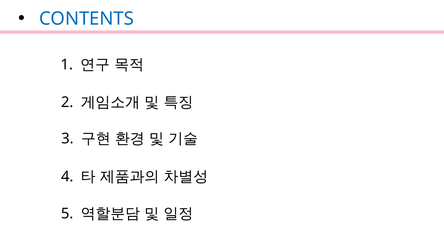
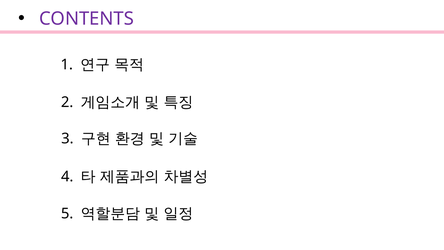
CONTENTS colour: blue -> purple (86, 19)
